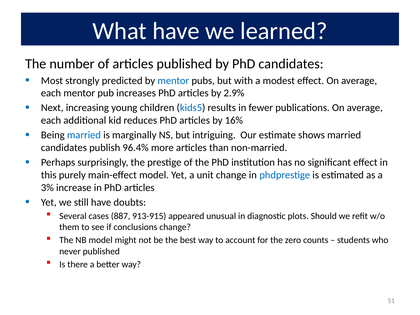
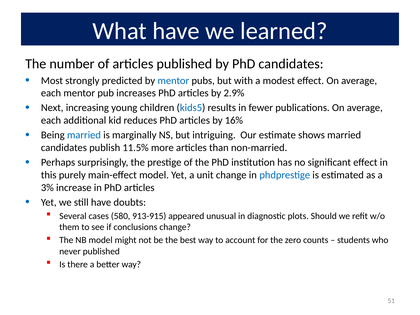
96.4%: 96.4% -> 11.5% (136, 148)
887: 887 -> 580 (121, 216)
